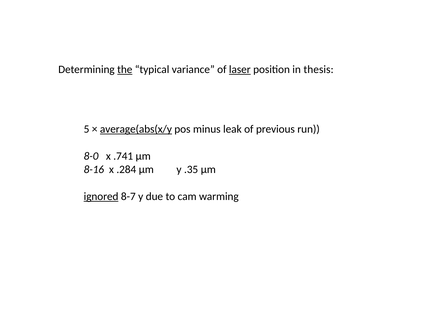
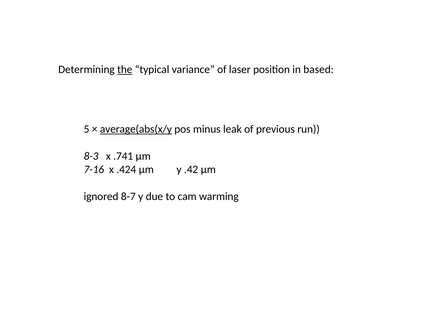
laser underline: present -> none (240, 69)
thesis: thesis -> based (319, 69)
8-0: 8-0 -> 8-3 (91, 156)
8-16: 8-16 -> 7-16 (94, 169)
.284: .284 -> .424 (126, 169)
.35: .35 -> .42 (191, 169)
ignored underline: present -> none (101, 196)
